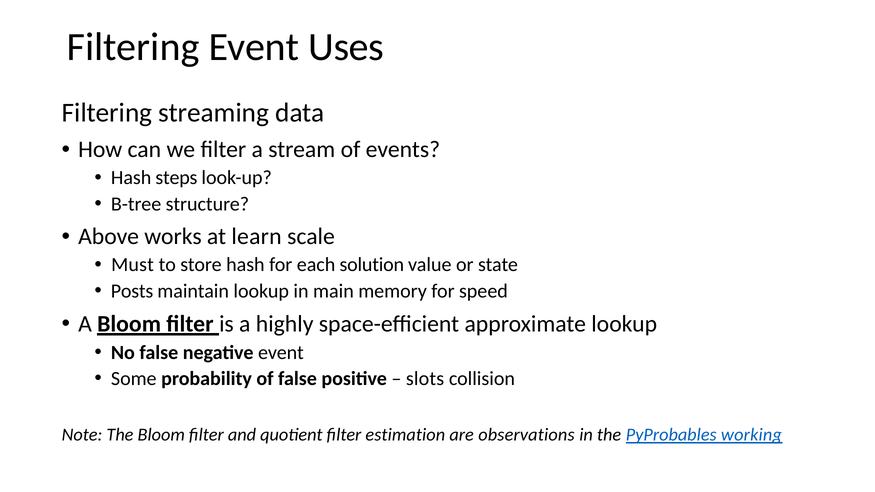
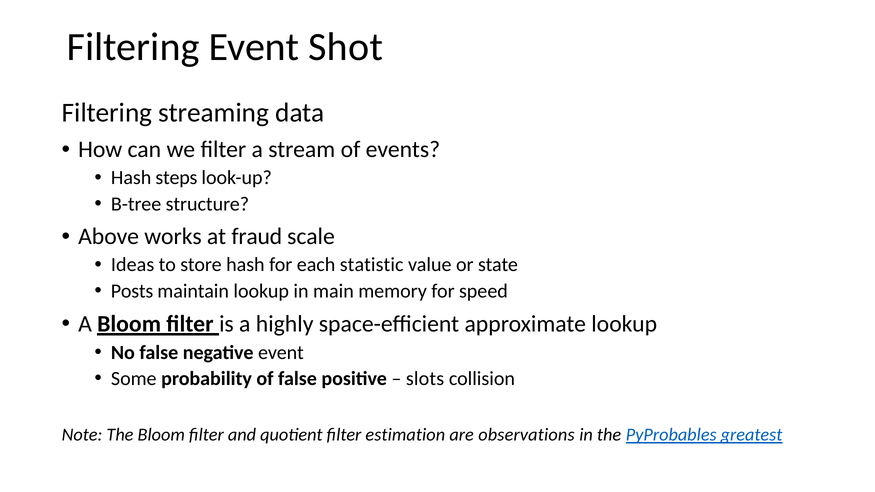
Uses: Uses -> Shot (346, 47)
learn: learn -> fraud (257, 237)
Must: Must -> Ideas (133, 265)
solution: solution -> statistic (372, 265)
working: working -> greatest (752, 435)
